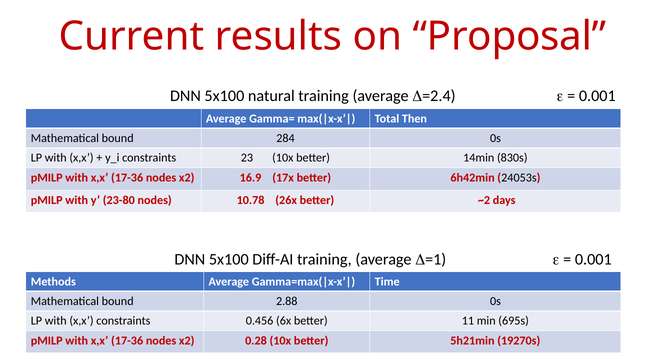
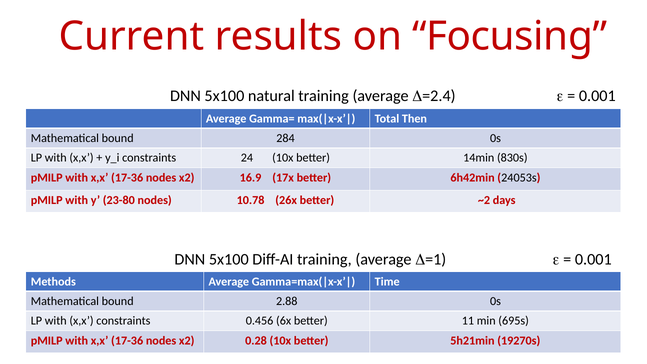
Proposal: Proposal -> Focusing (510, 36)
23: 23 -> 24 (247, 158)
